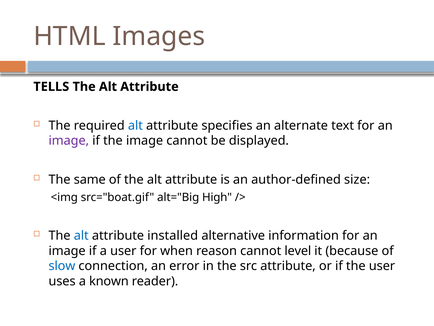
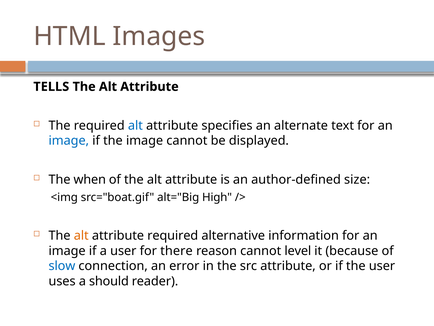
image colour: purple -> blue (69, 141)
same: same -> when (90, 179)
alt colour: blue -> orange (81, 235)
attribute installed: installed -> required (173, 235)
when: when -> there (176, 250)
known: known -> should (109, 281)
